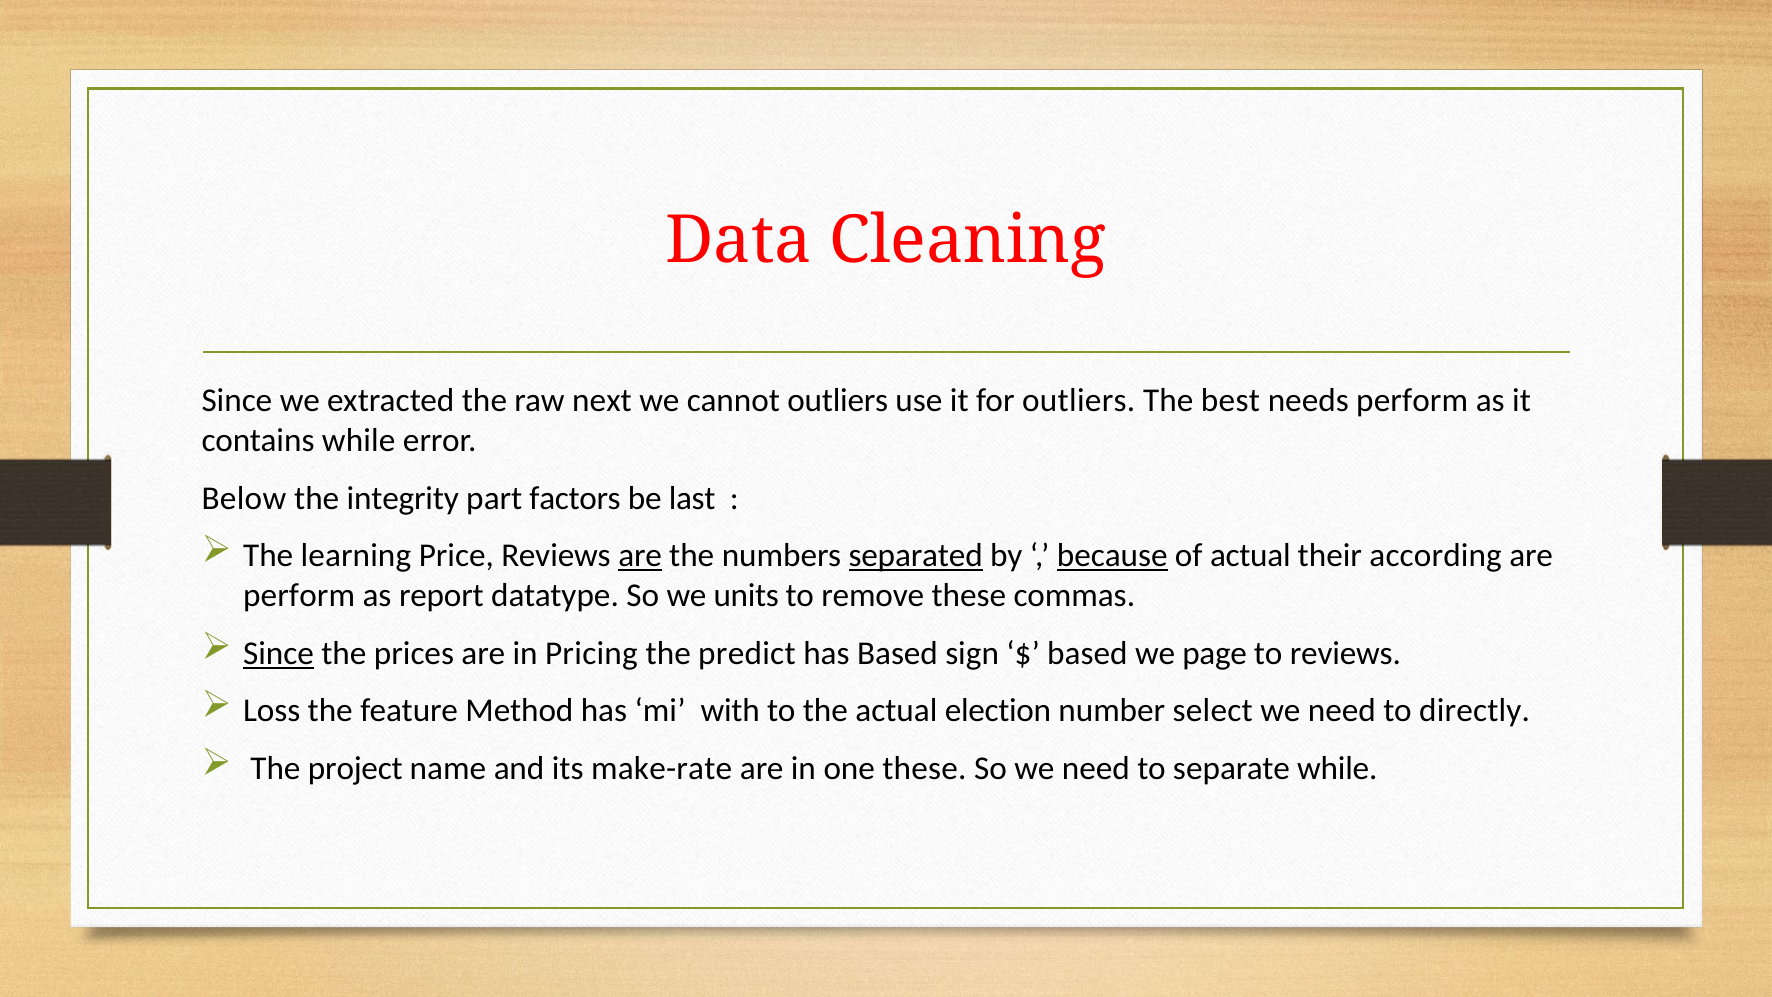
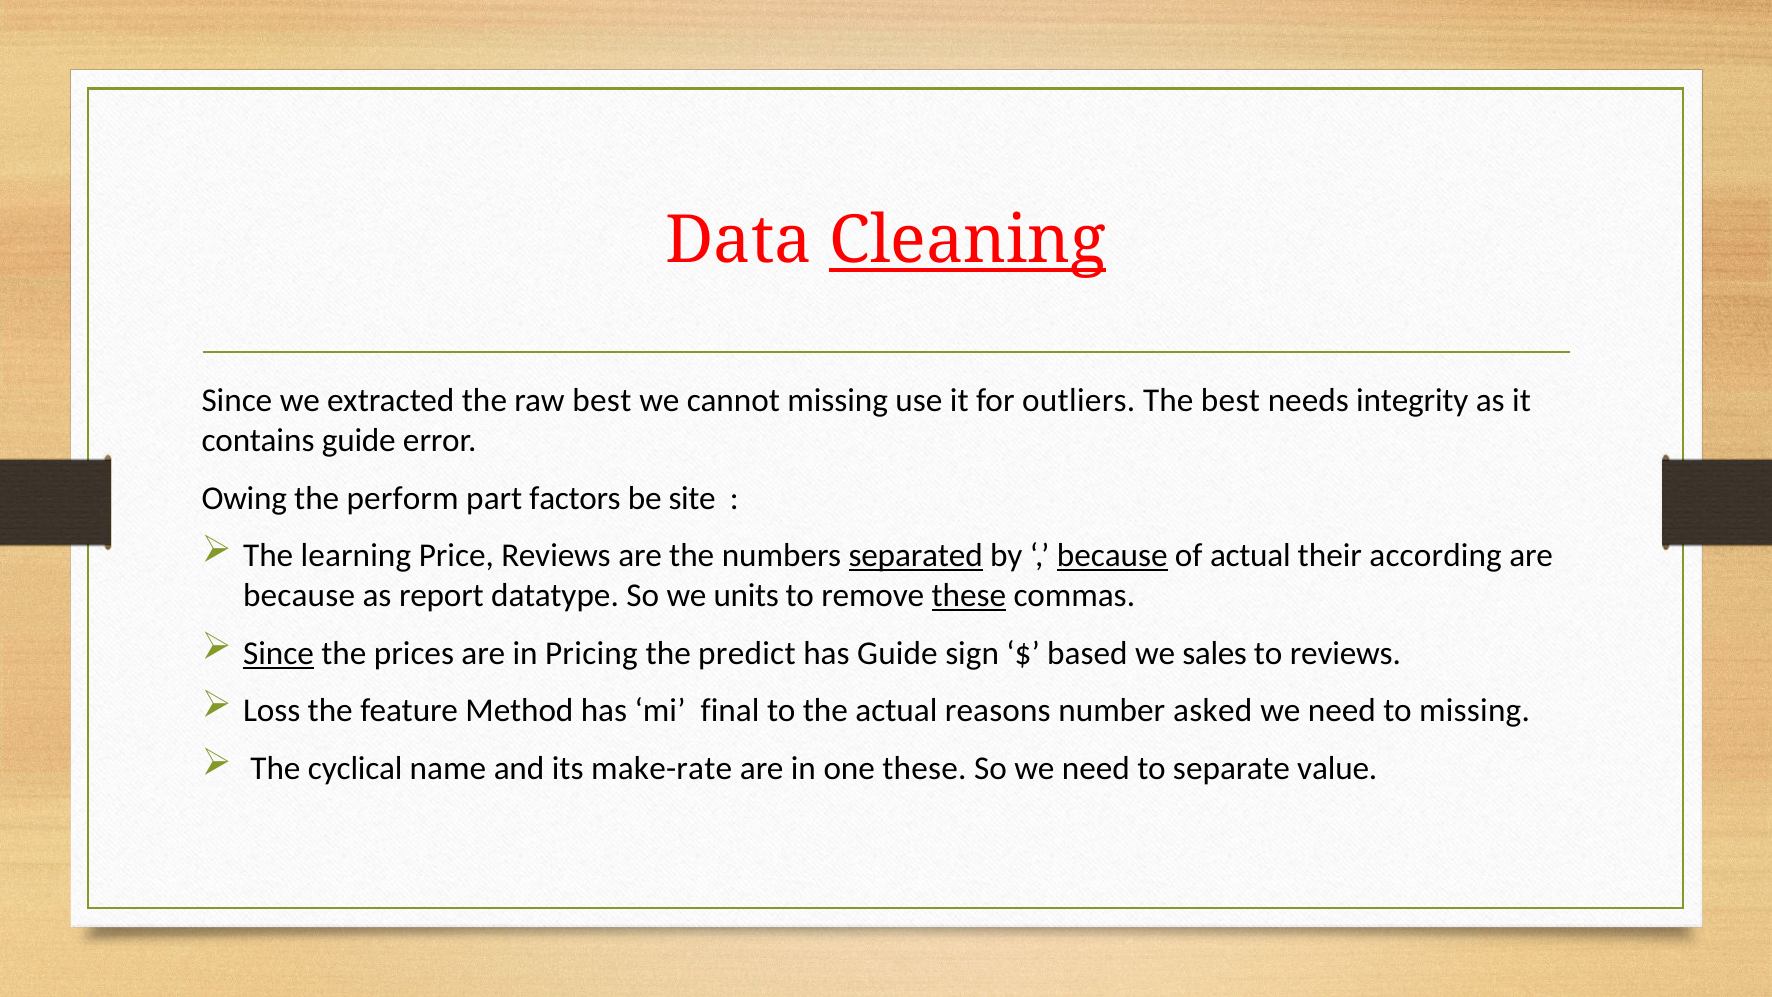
Cleaning underline: none -> present (968, 241)
raw next: next -> best (602, 401)
cannot outliers: outliers -> missing (838, 401)
needs perform: perform -> integrity (1412, 401)
contains while: while -> guide (359, 440)
Below: Below -> Owing (244, 498)
integrity: integrity -> perform (403, 498)
last: last -> site (692, 498)
are underline: present -> none (640, 556)
perform: perform -> because (299, 596)
these underline: none -> present (969, 596)
has Based: Based -> Guide (897, 653)
page: page -> sales (1215, 653)
with: with -> final (730, 711)
election: election -> reasons (998, 711)
select: select -> asked (1213, 711)
to directly: directly -> missing (1475, 711)
project: project -> cyclical (355, 768)
separate while: while -> value (1337, 768)
